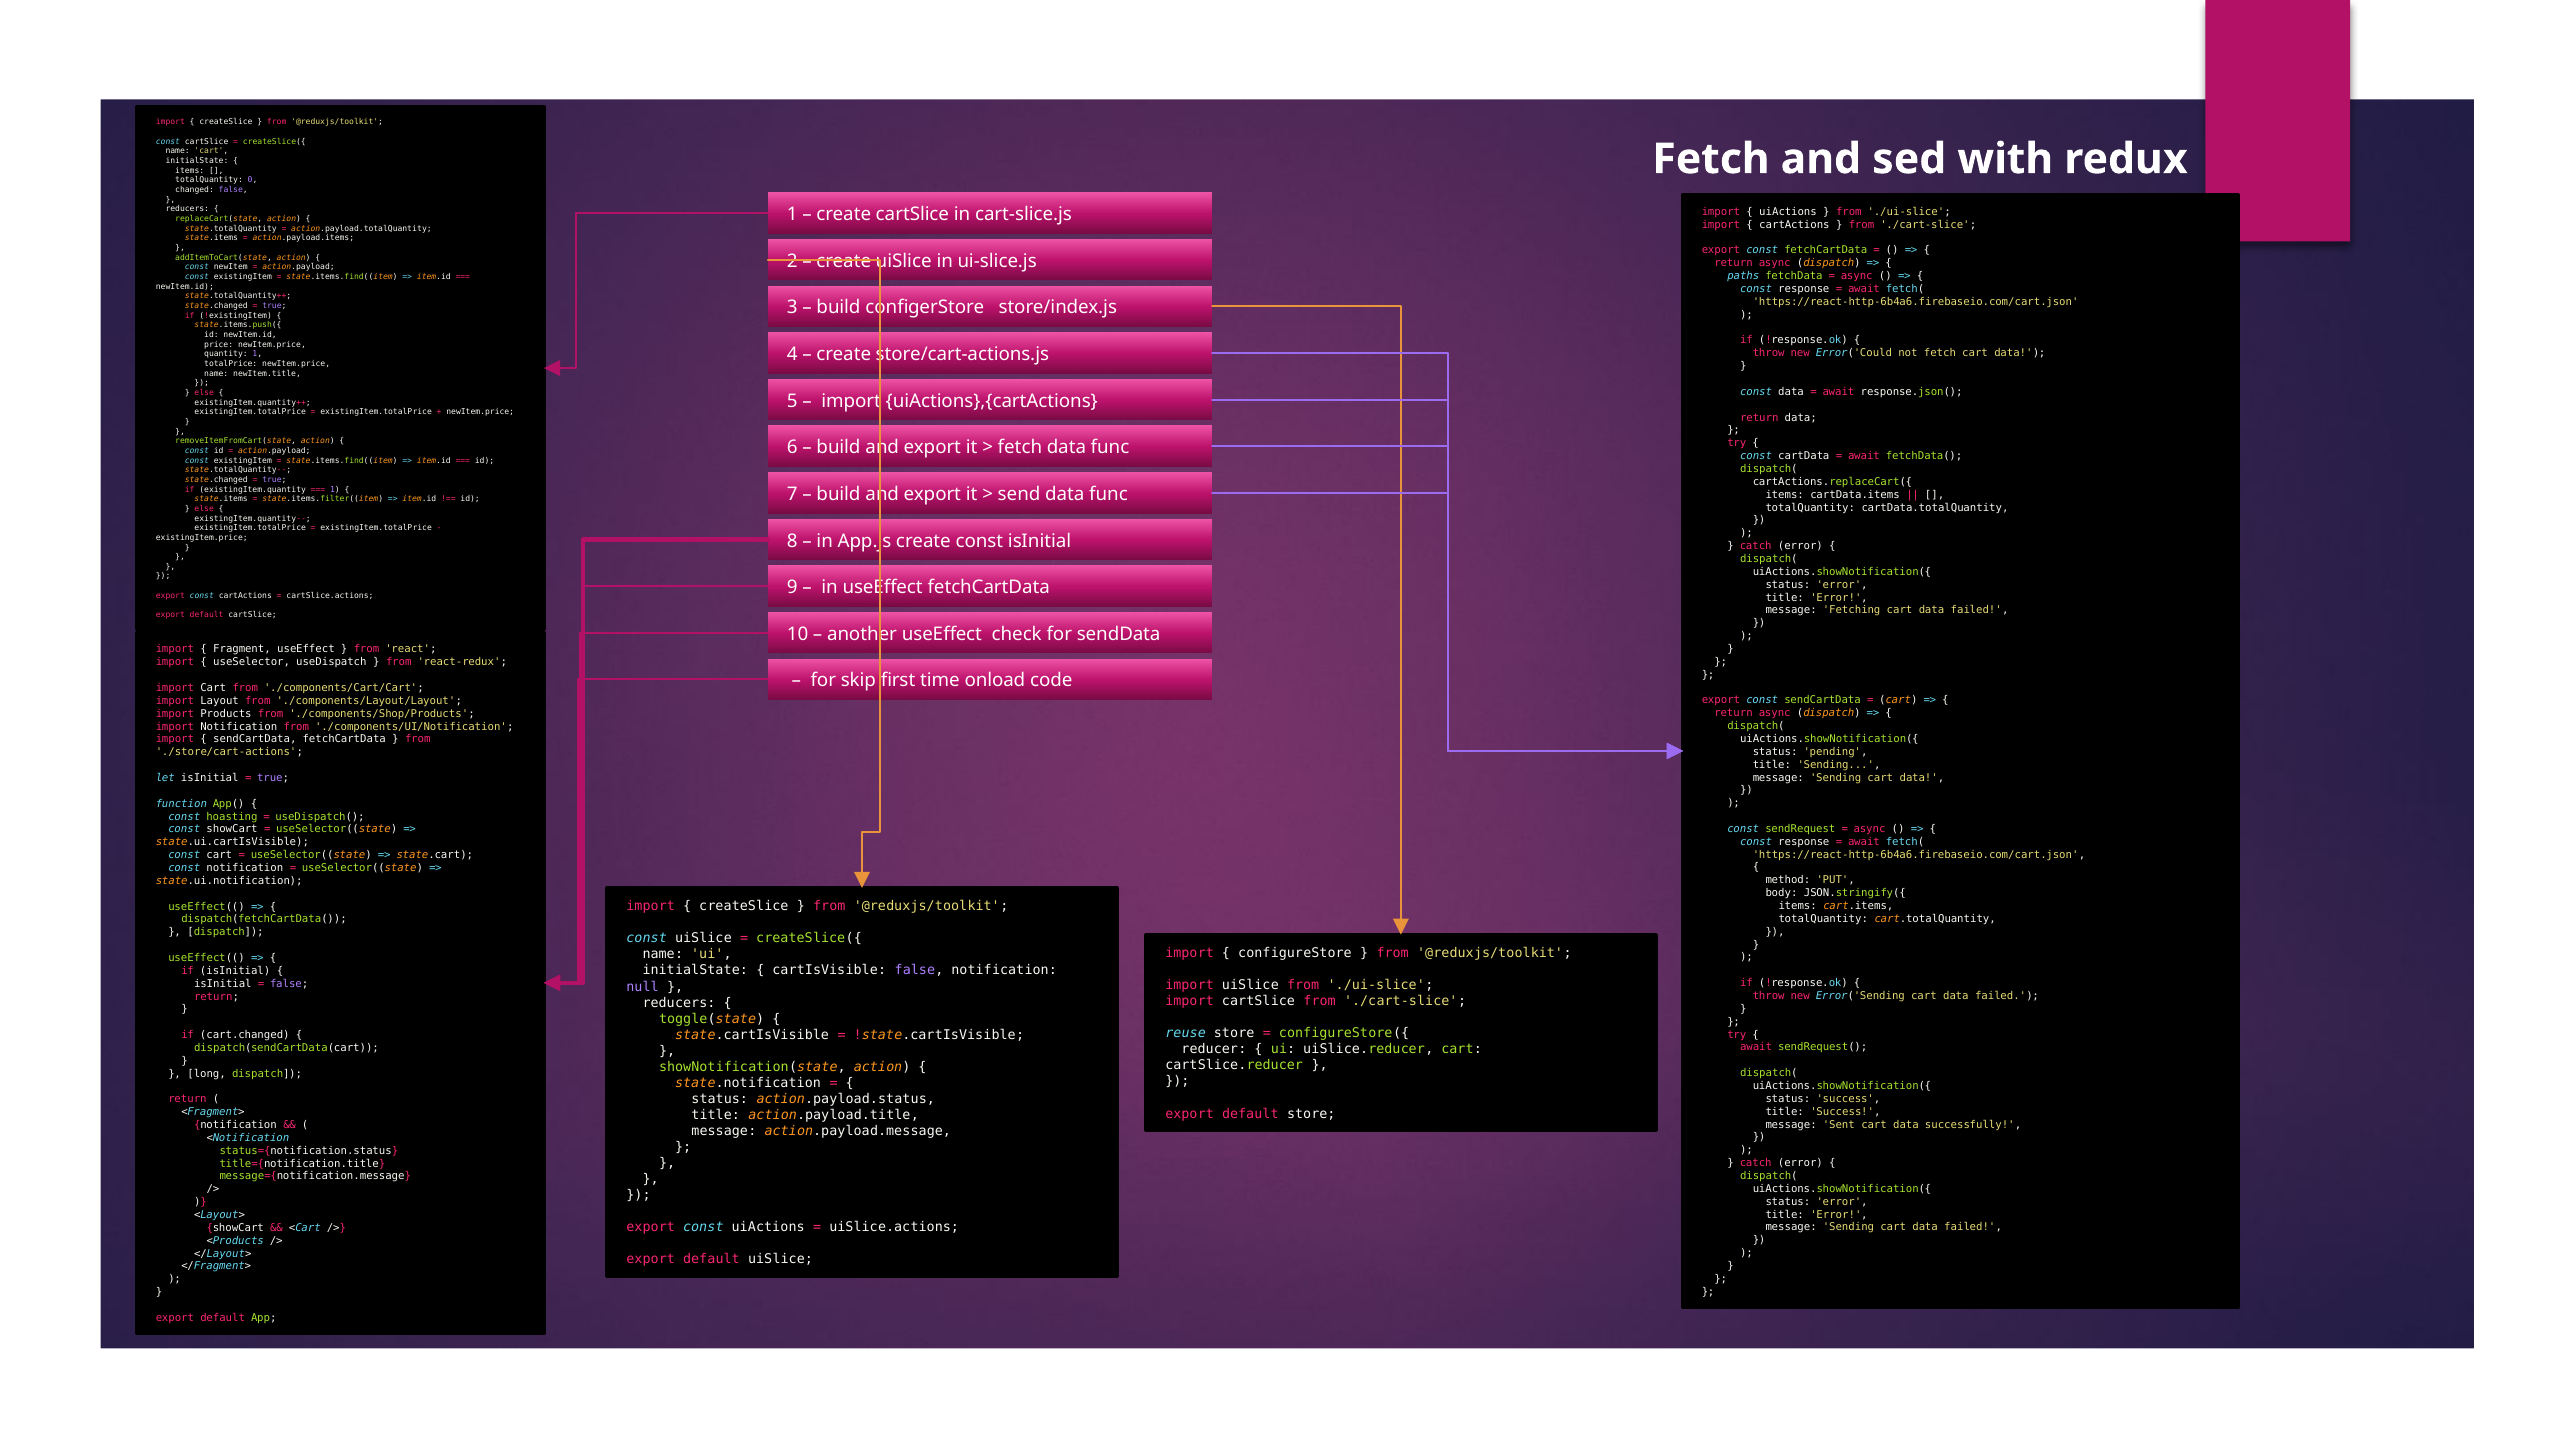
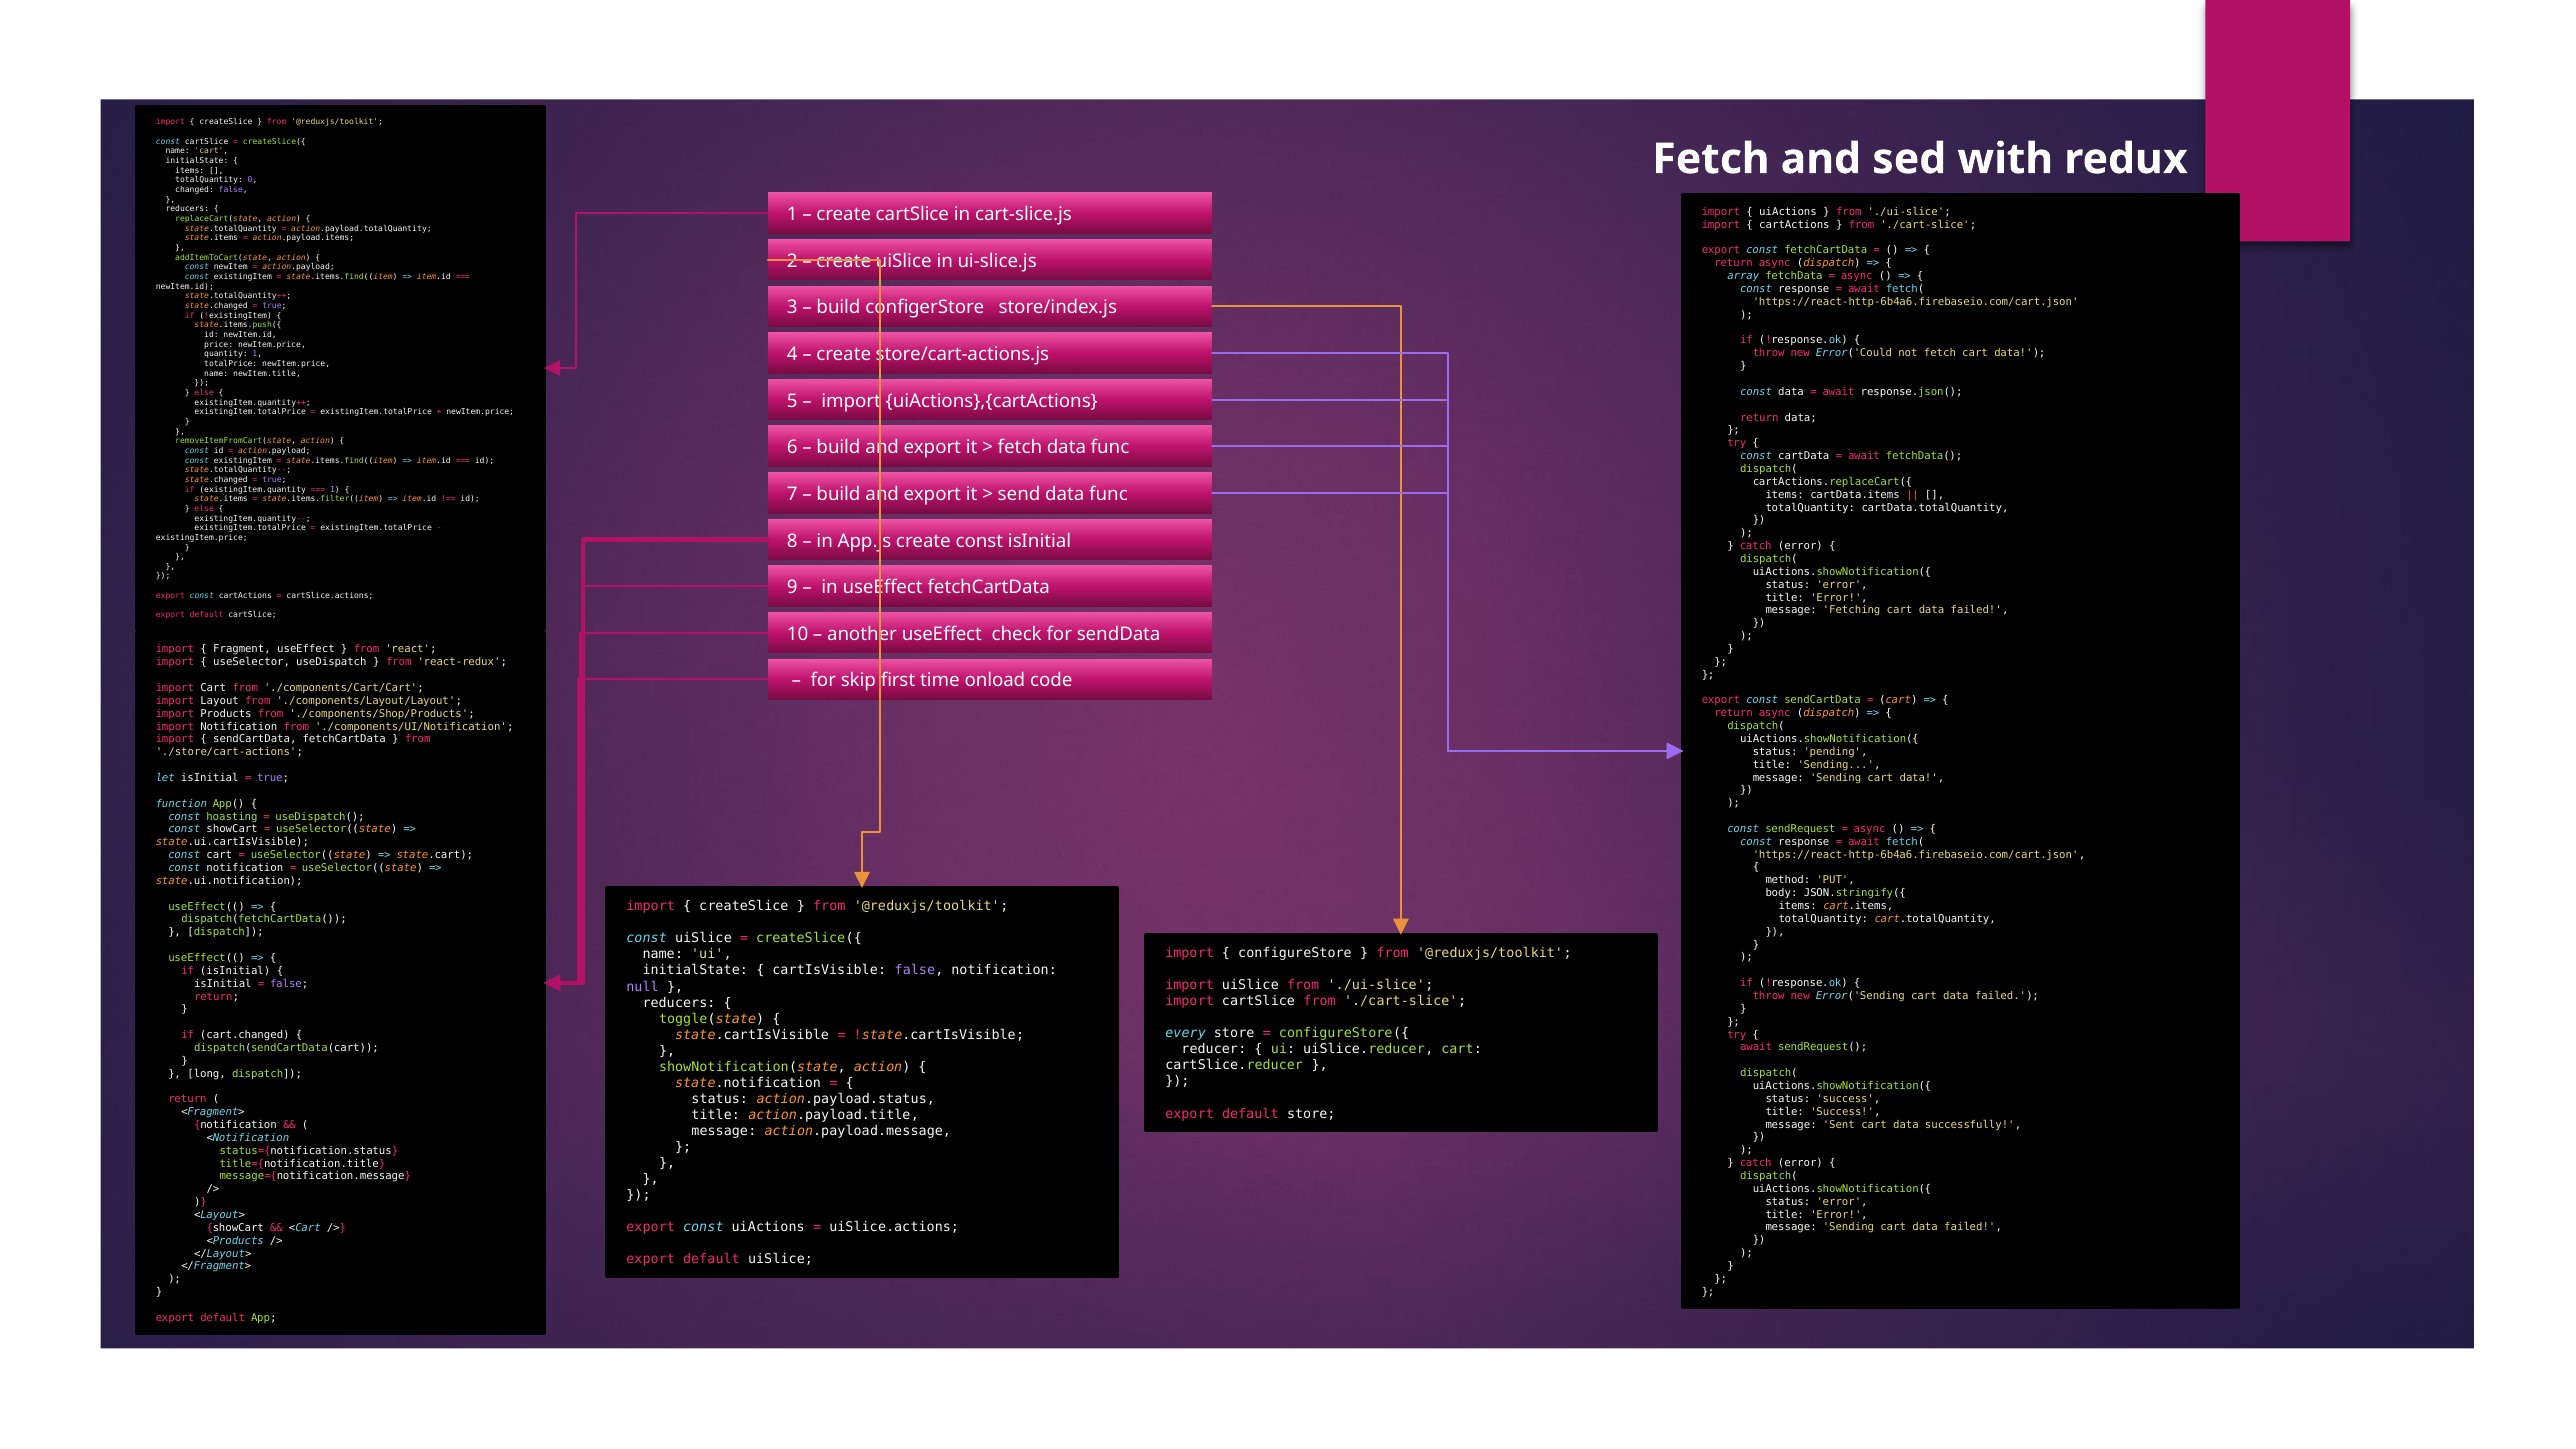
paths: paths -> array (1743, 276)
reuse: reuse -> every (1186, 1033)
